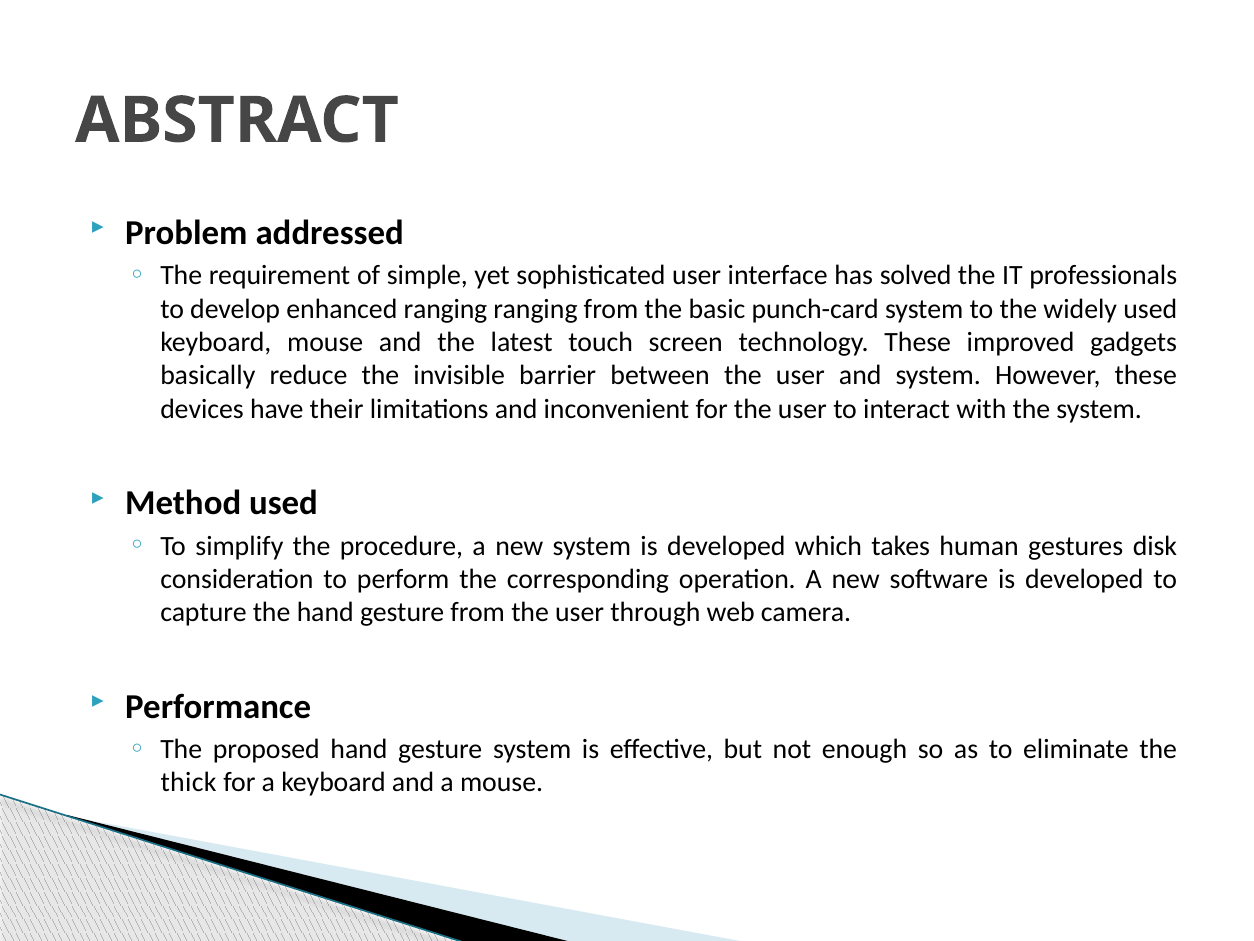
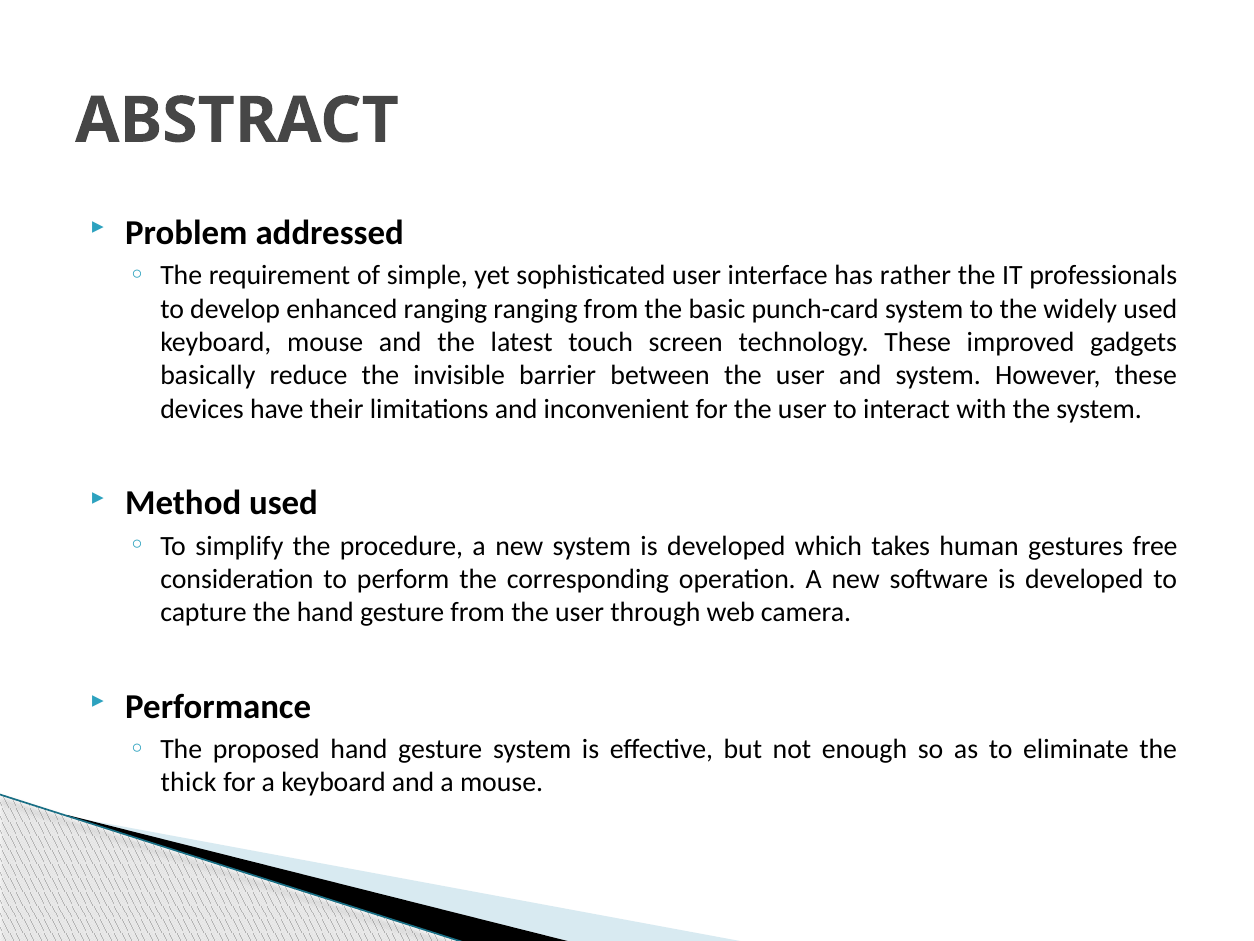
solved: solved -> rather (915, 275)
disk: disk -> free (1155, 546)
